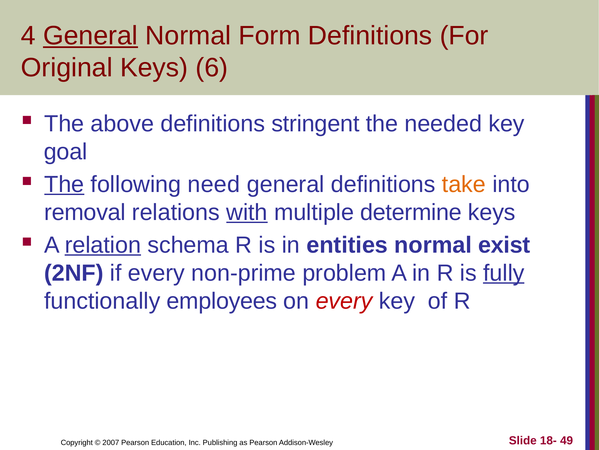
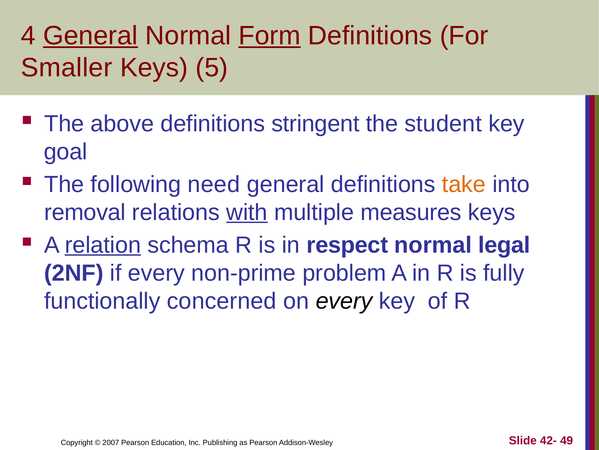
Form underline: none -> present (270, 36)
Original: Original -> Smaller (67, 68)
6: 6 -> 5 (212, 68)
needed: needed -> student (443, 123)
The underline: present -> none (64, 184)
determine: determine -> measures (411, 212)
entities: entities -> respect (347, 245)
exist: exist -> legal (504, 245)
fully underline: present -> none (504, 273)
employees: employees -> concerned (222, 301)
every colour: red -> black (344, 301)
18-: 18- -> 42- (548, 440)
